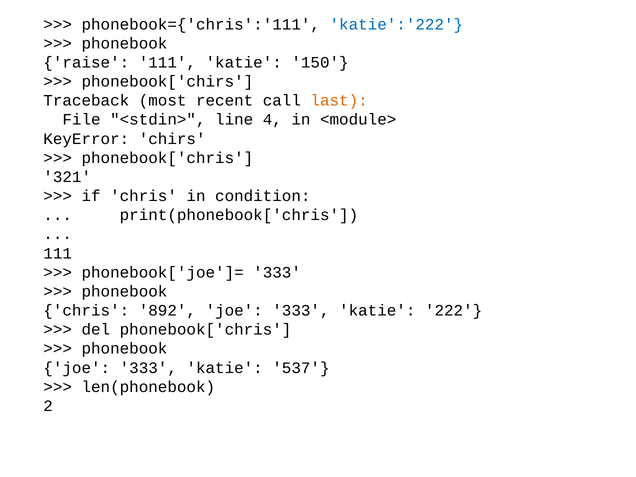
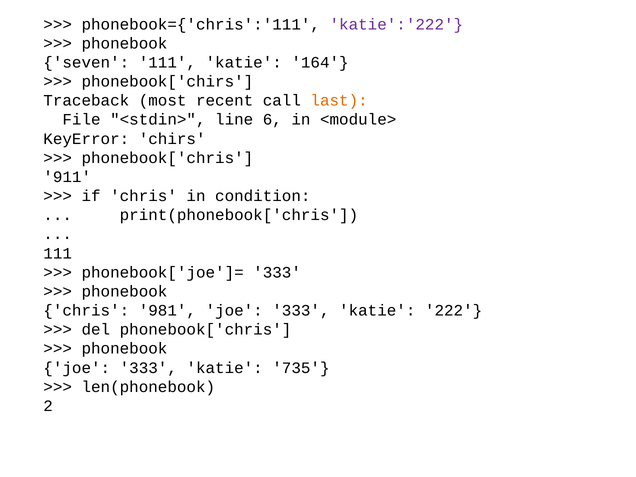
katie':'222 colour: blue -> purple (396, 24)
raise: raise -> seven (86, 63)
150: 150 -> 164 (320, 63)
4: 4 -> 6 (272, 120)
321: 321 -> 911 (67, 177)
892: 892 -> 981 (167, 311)
537: 537 -> 735 (301, 368)
